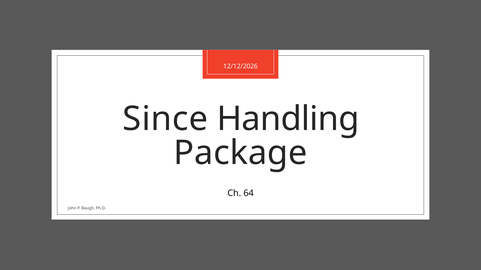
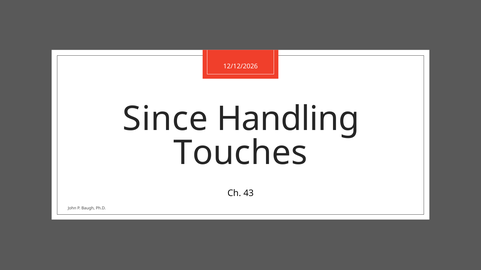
Package: Package -> Touches (240, 153)
64: 64 -> 43 (249, 194)
